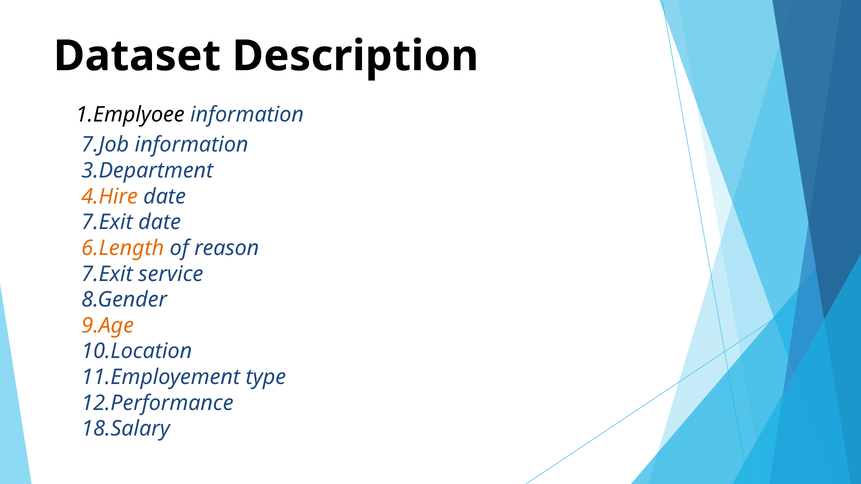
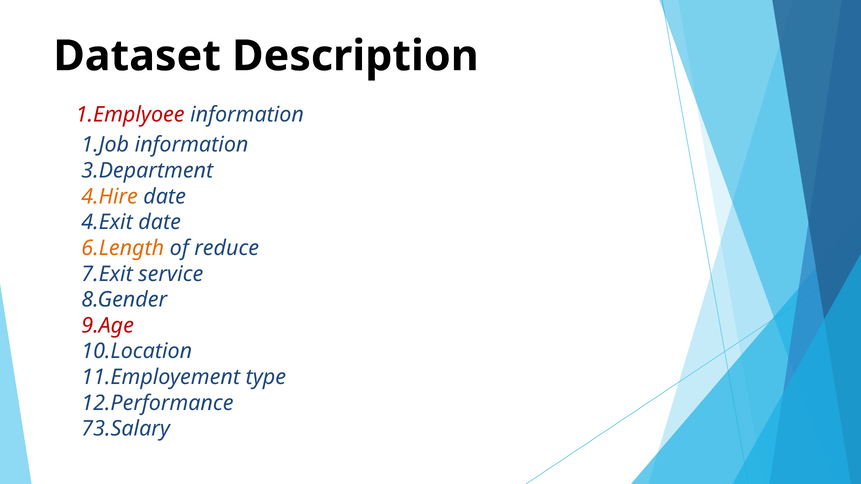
1.Emplyoee colour: black -> red (130, 115)
7.Job: 7.Job -> 1.Job (105, 145)
7.Exit: 7.Exit -> 4.Exit (107, 222)
reason: reason -> reduce (227, 248)
9.Age colour: orange -> red (108, 326)
18.Salary: 18.Salary -> 73.Salary (126, 429)
